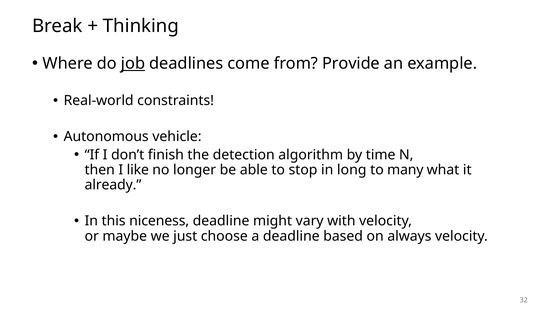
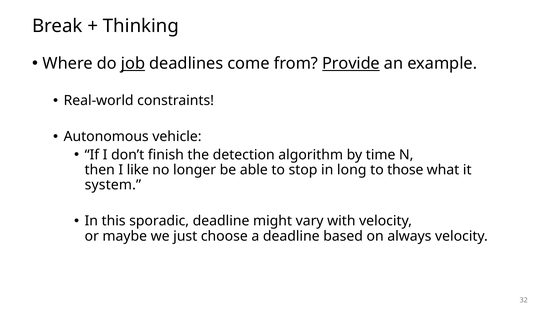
Provide underline: none -> present (351, 63)
many: many -> those (405, 170)
already: already -> system (113, 185)
niceness: niceness -> sporadic (159, 221)
